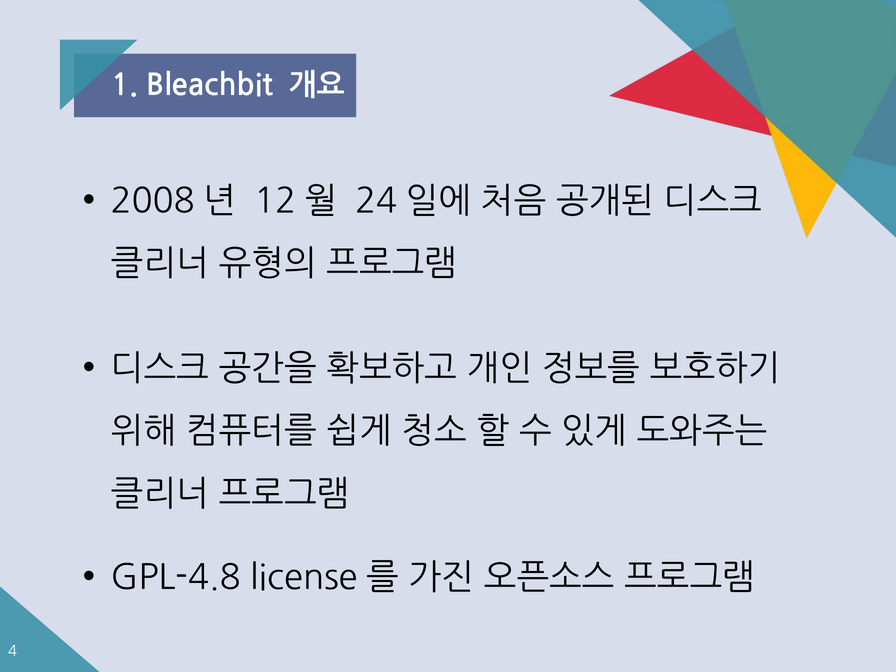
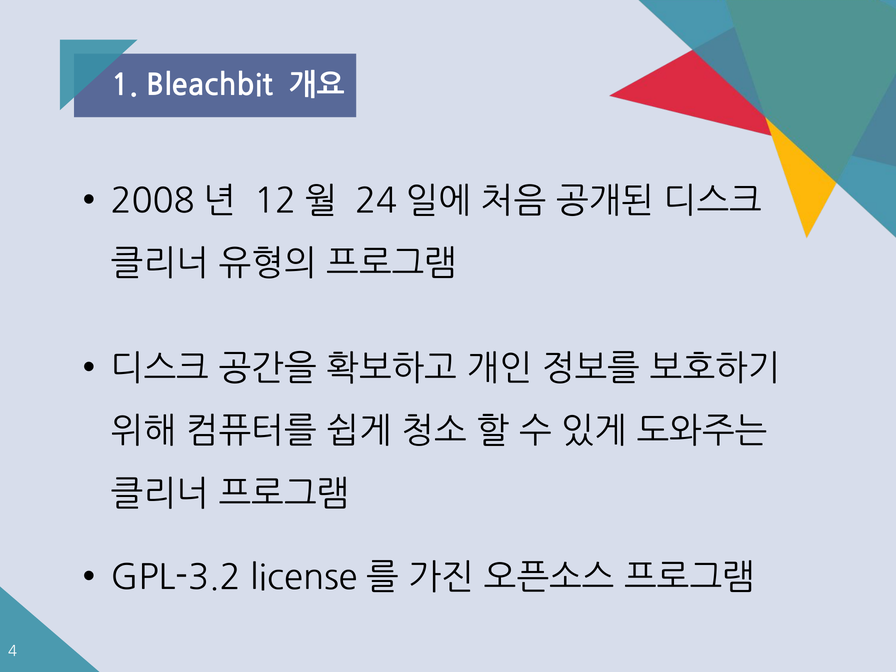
GPL-4.8: GPL-4.8 -> GPL-3.2 (176, 578)
